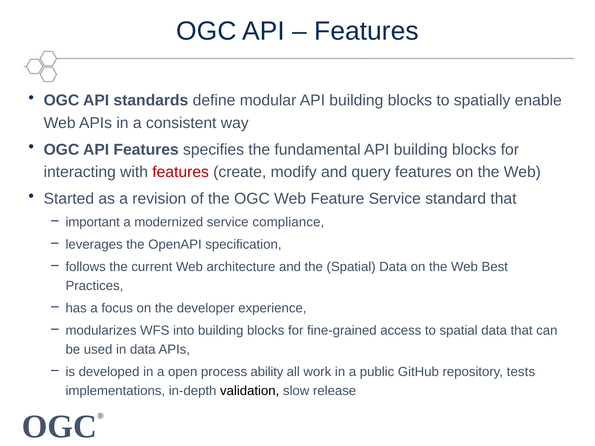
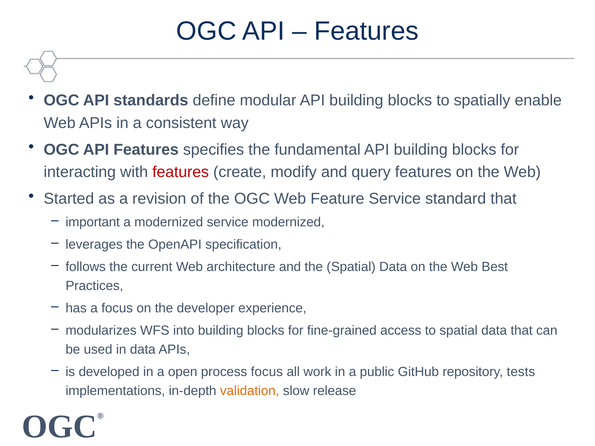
service compliance: compliance -> modernized (288, 222)
process ability: ability -> focus (267, 372)
validation colour: black -> orange (250, 391)
